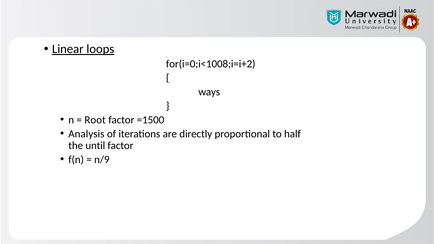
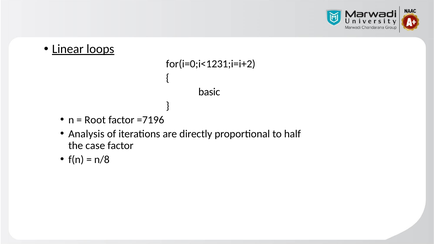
for(i=0;i<1008;i=i+2: for(i=0;i<1008;i=i+2 -> for(i=0;i<1231;i=i+2 (211, 64)
ways: ways -> basic (209, 92)
=1500: =1500 -> =7196 (151, 120)
until: until -> case (95, 146)
n/9: n/9 -> n/8 (102, 160)
